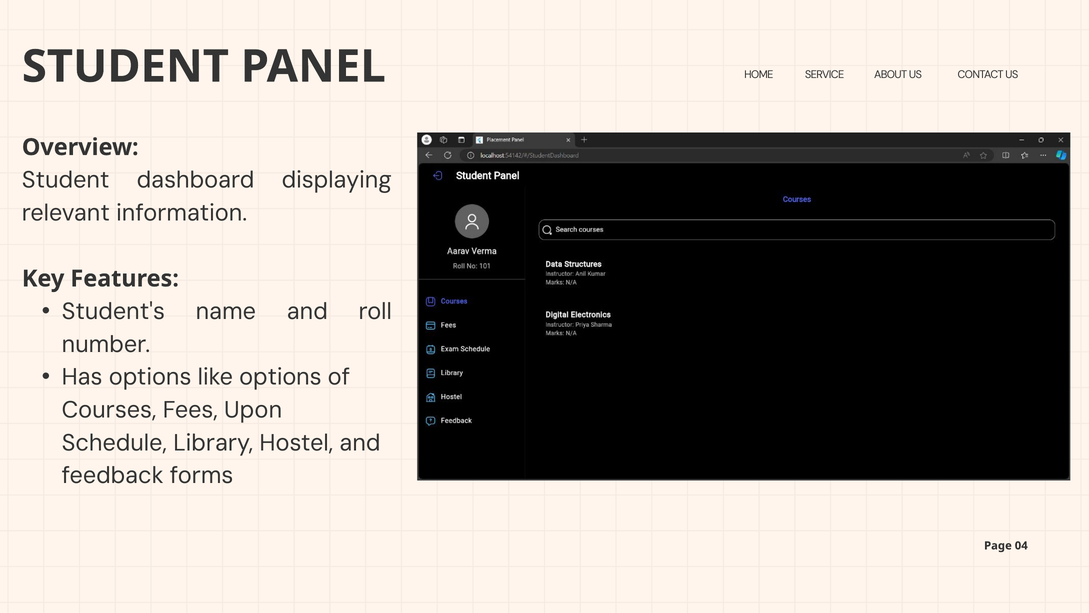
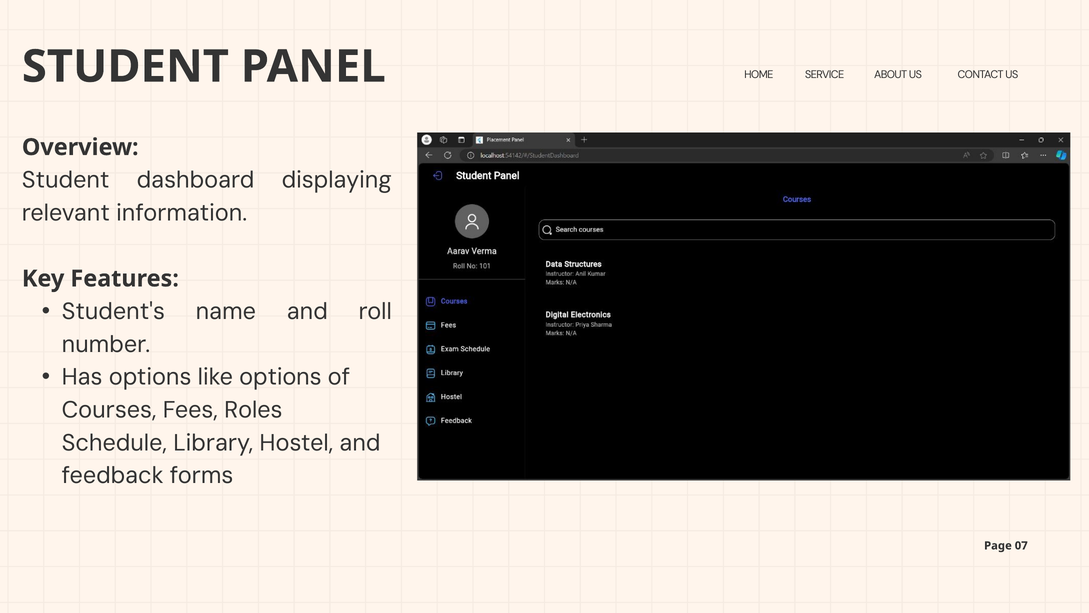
Upon: Upon -> Roles (253, 410)
04: 04 -> 07 (1021, 545)
